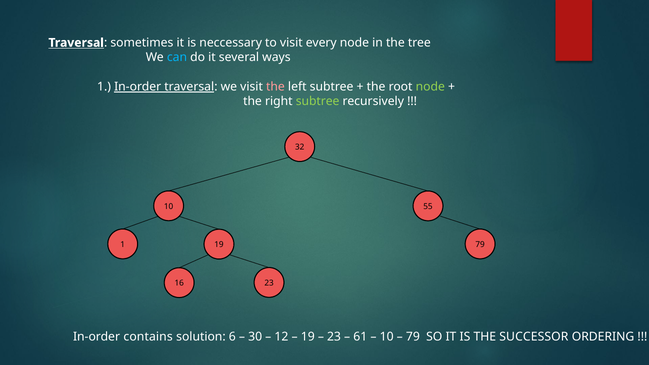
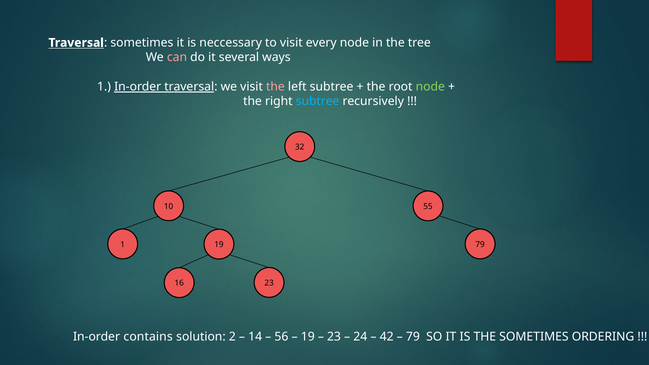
can colour: light blue -> pink (177, 57)
subtree colour: light green -> light blue (318, 101)
6: 6 -> 2 (232, 337)
30: 30 -> 14 (255, 337)
12: 12 -> 56 (281, 337)
61: 61 -> 24 (360, 337)
10: 10 -> 42 (387, 337)
THE SUCCESSOR: SUCCESSOR -> SOMETIMES (534, 337)
